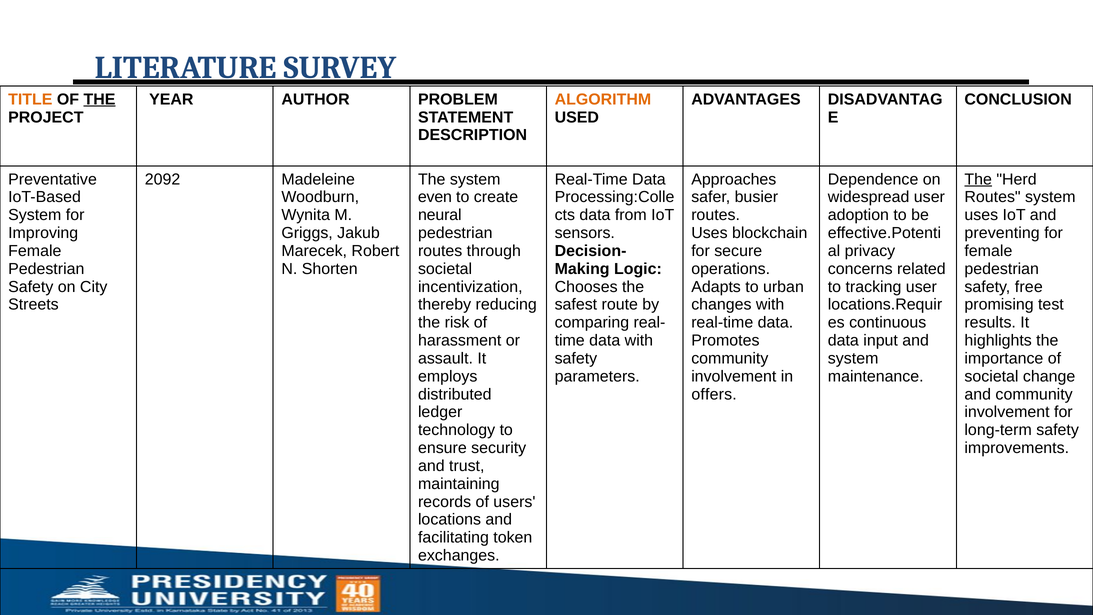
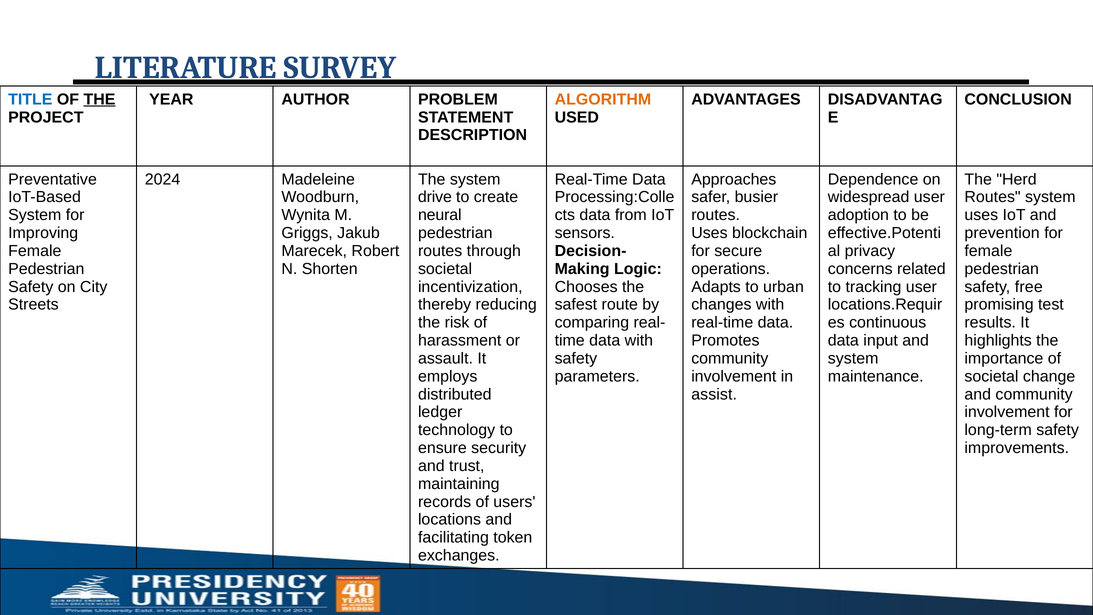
TITLE colour: orange -> blue (30, 99)
2092: 2092 -> 2024 (163, 179)
The underline: present -> none (978, 179)
even: even -> drive (435, 197)
preventing: preventing -> prevention (1002, 233)
offers: offers -> assist (714, 394)
